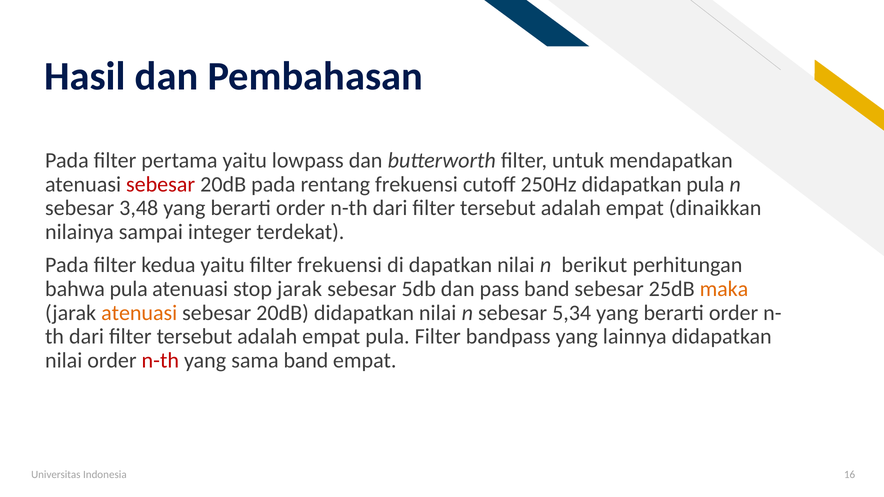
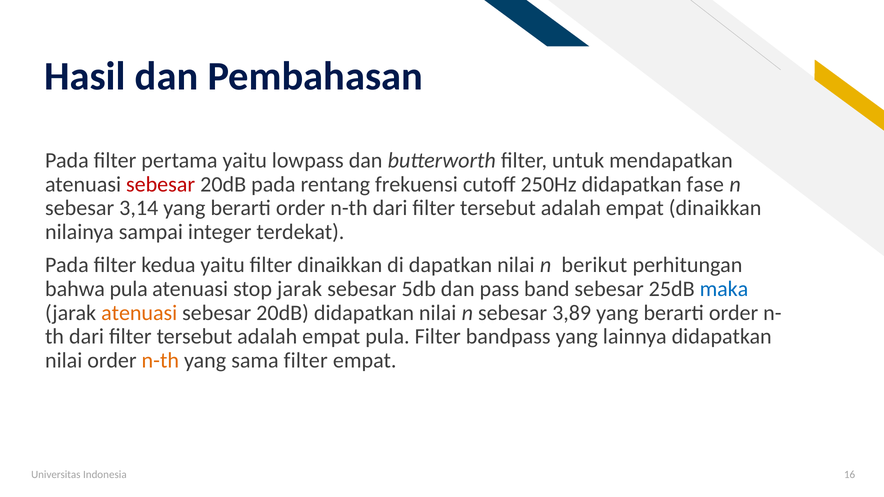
didapatkan pula: pula -> fase (705, 184)
3,48: 3,48 -> 3,14 (139, 208)
filter frekuensi: frekuensi -> dinaikkan (340, 265)
maka colour: orange -> blue (724, 289)
5,34: 5,34 -> 3,89 (572, 313)
n-th colour: red -> orange (160, 361)
sama band: band -> filter (306, 361)
